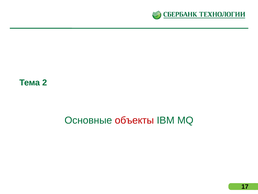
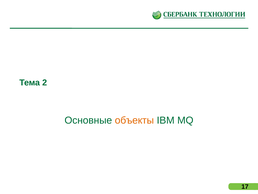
объекты colour: red -> orange (134, 120)
